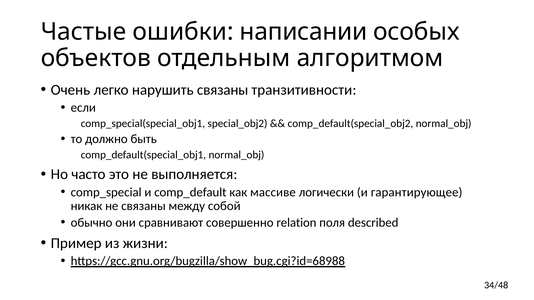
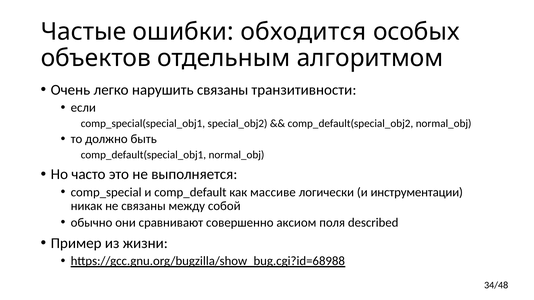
написании: написании -> обходится (303, 32)
гарантирующее: гарантирующее -> инструментации (417, 192)
relation: relation -> аксиом (296, 223)
